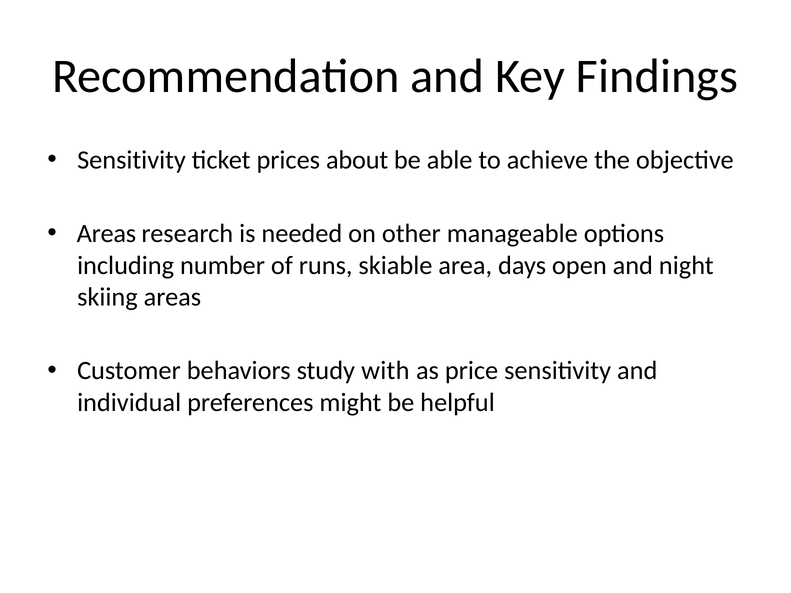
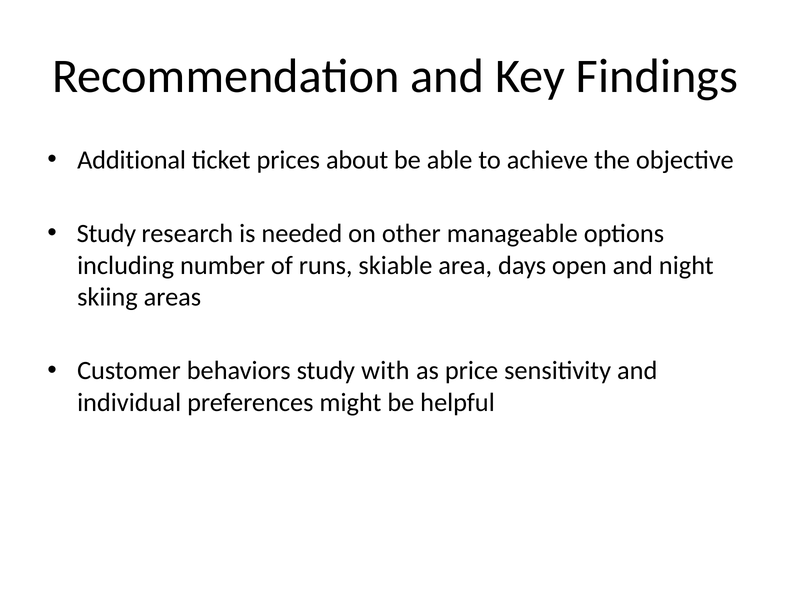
Sensitivity: Sensitivity -> Additional (132, 160)
Areas: Areas -> Study (106, 234)
